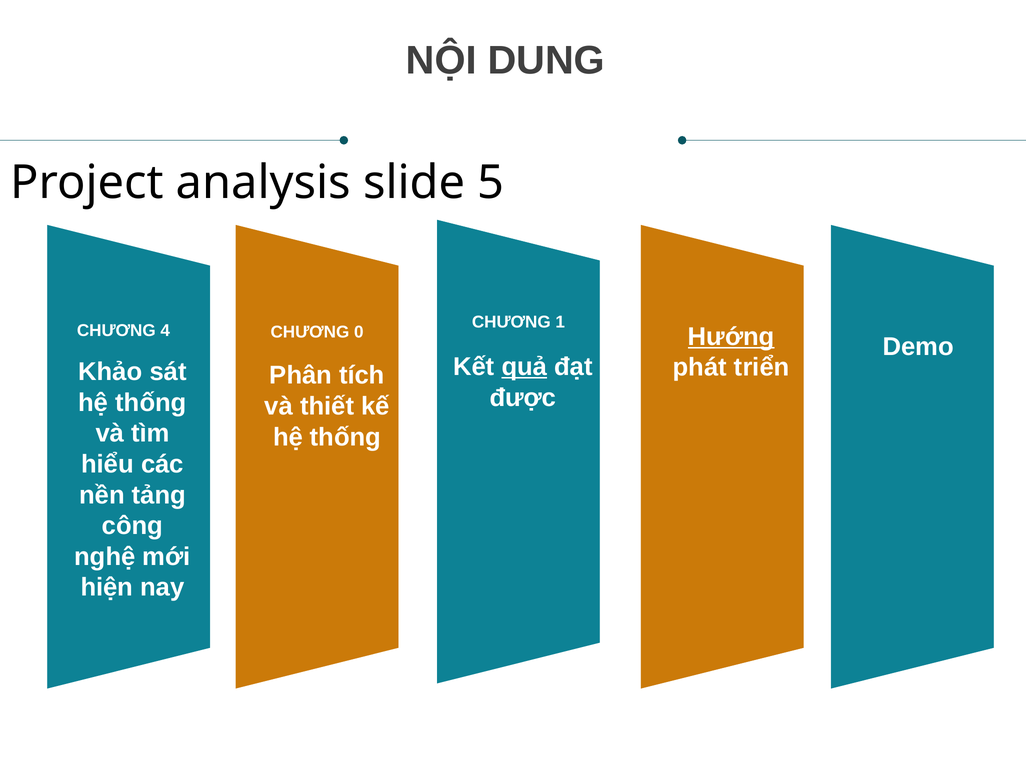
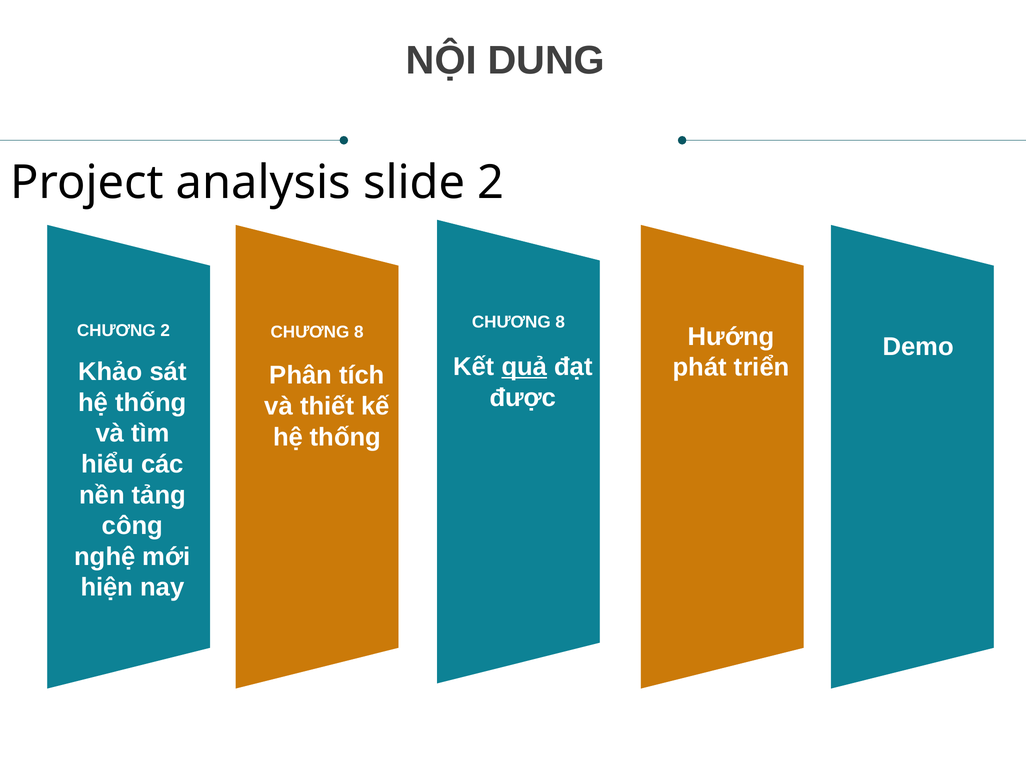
slide 5: 5 -> 2 (491, 182)
1: 1 -> 8 (560, 322)
CHƯƠNG 4: 4 -> 2 (165, 331)
0: 0 -> 8 (359, 332)
Hướng underline: present -> none (731, 336)
